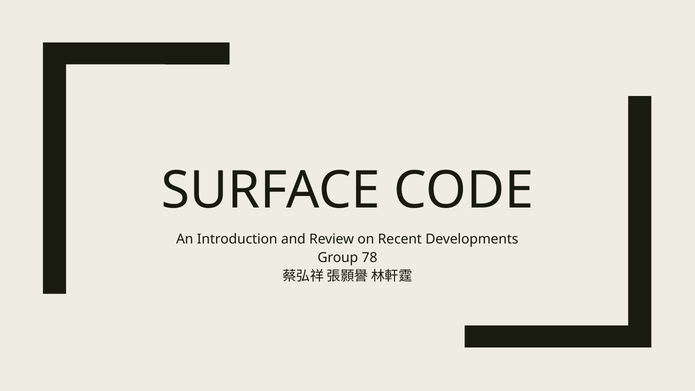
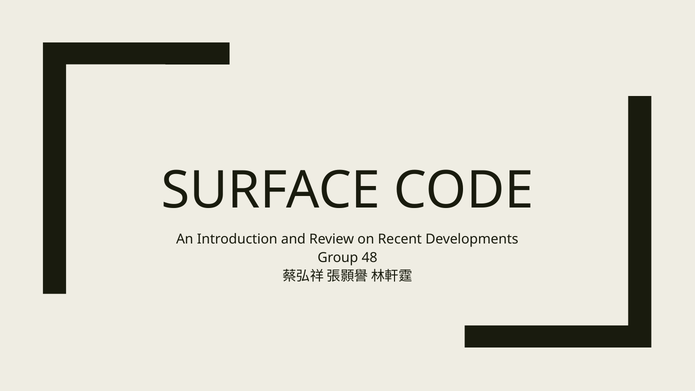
78: 78 -> 48 (370, 258)
